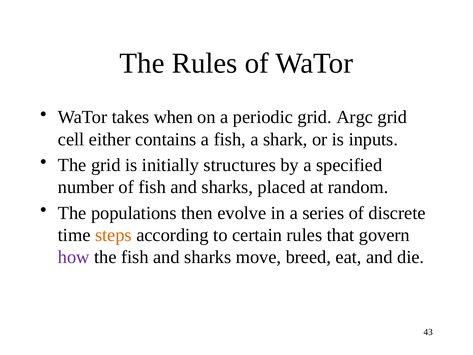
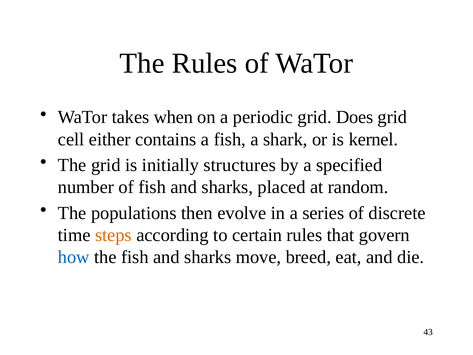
Argc: Argc -> Does (355, 117)
inputs: inputs -> kernel (373, 139)
how colour: purple -> blue (74, 257)
